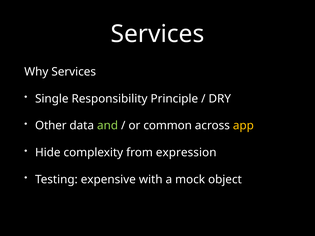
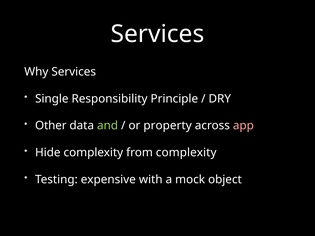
common: common -> property (168, 126)
app colour: yellow -> pink (243, 126)
from expression: expression -> complexity (186, 153)
